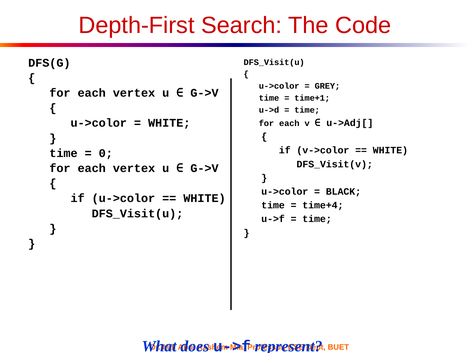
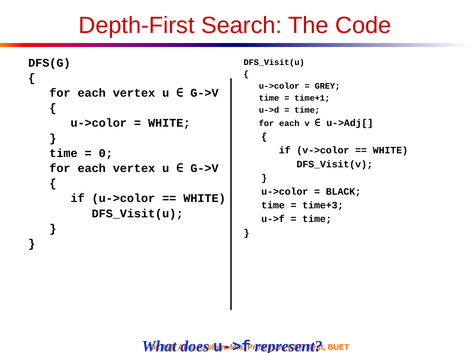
time+4: time+4 -> time+3 (323, 205)
